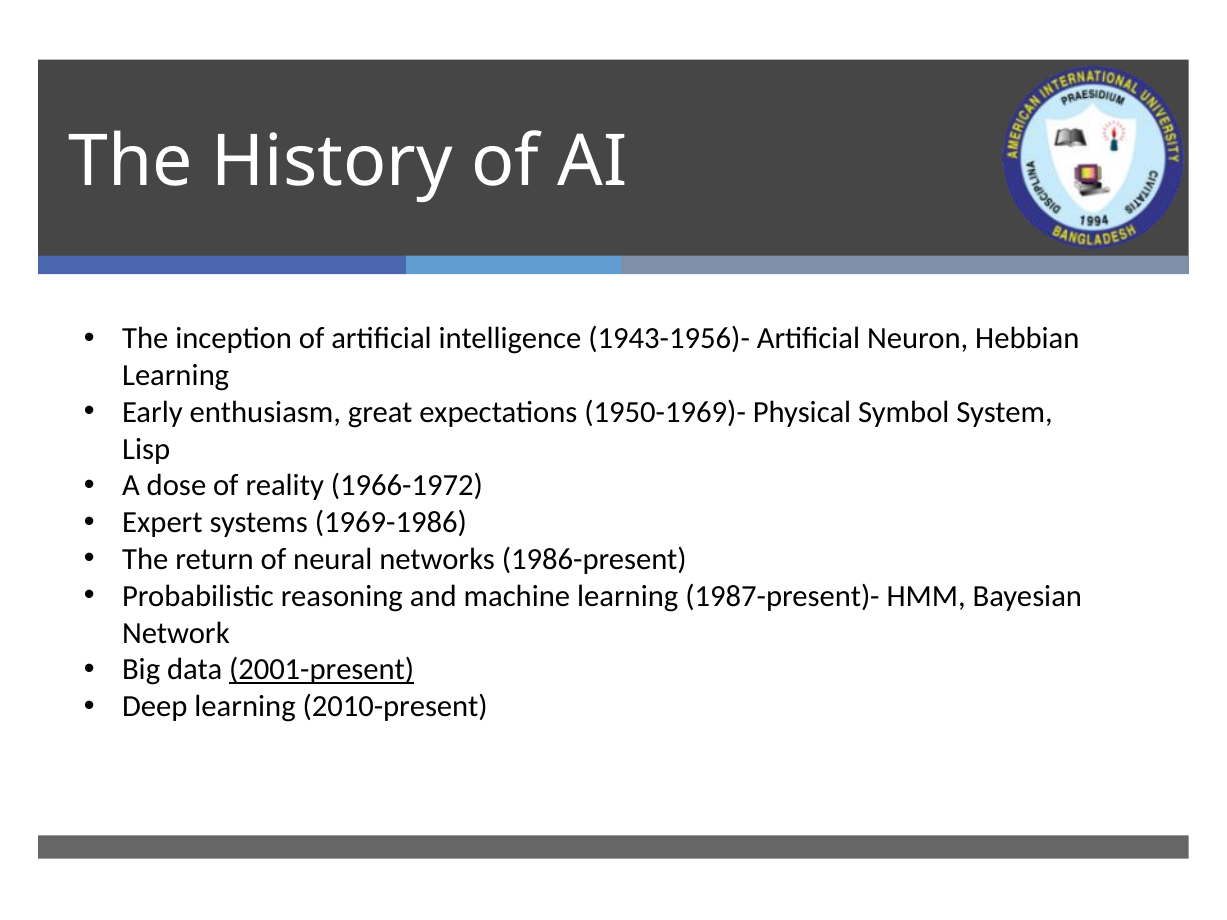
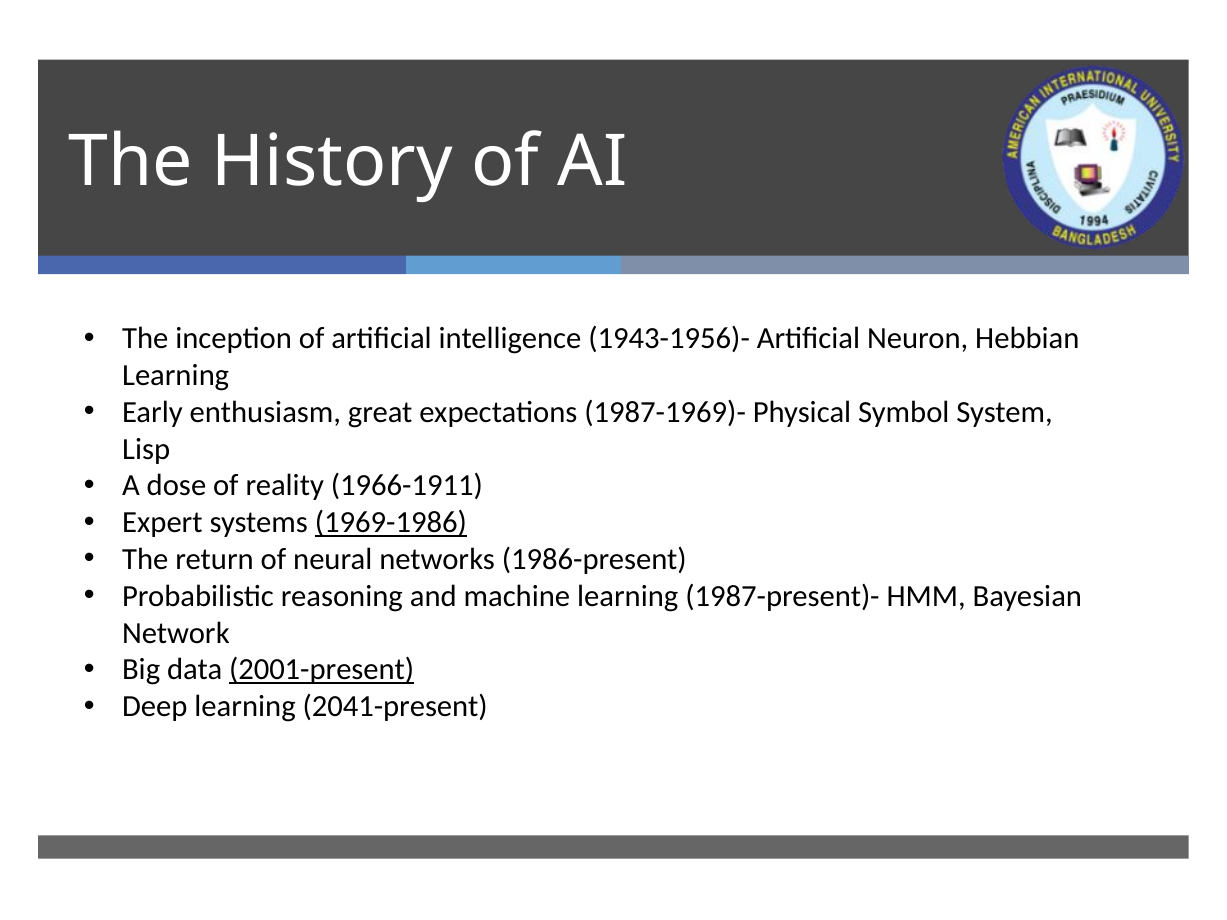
1950-1969)-: 1950-1969)- -> 1987-1969)- (665, 412)
1966-1972: 1966-1972 -> 1966-1911 (407, 486)
1969-1986 underline: none -> present (391, 523)
2010-present: 2010-present -> 2041-present (395, 707)
